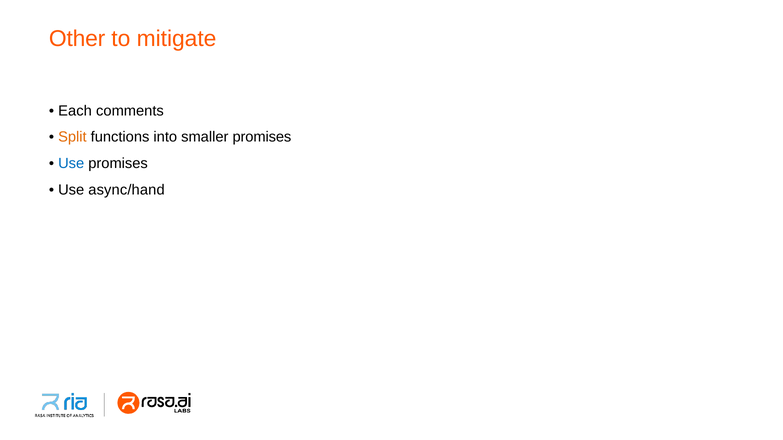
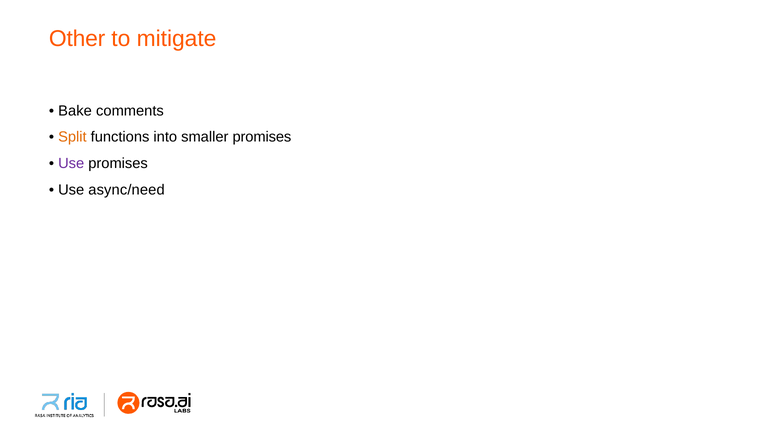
Each: Each -> Bake (75, 111)
Use colour: blue -> purple (71, 164)
async/hand: async/hand -> async/need (127, 190)
